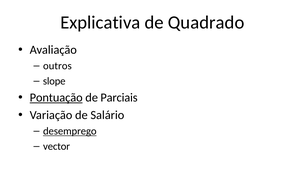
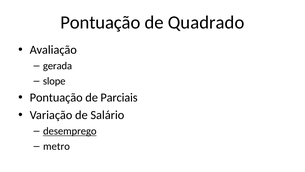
Explicativa: Explicativa -> Pontuação (100, 22)
outros: outros -> gerada (58, 66)
Pontuação underline: present -> none (56, 97)
vector: vector -> metro (56, 146)
